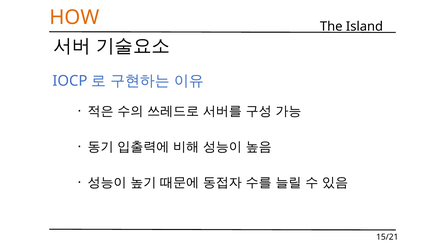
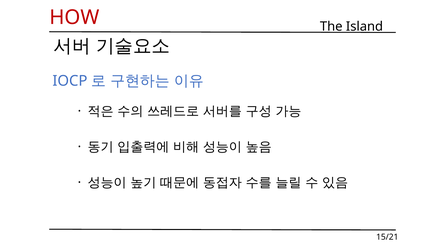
HOW colour: orange -> red (74, 17)
